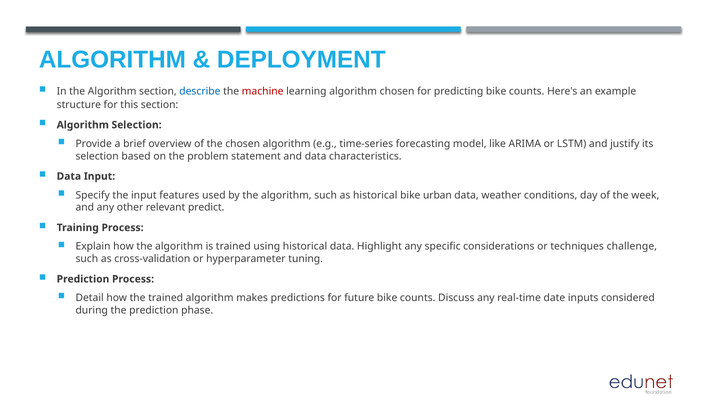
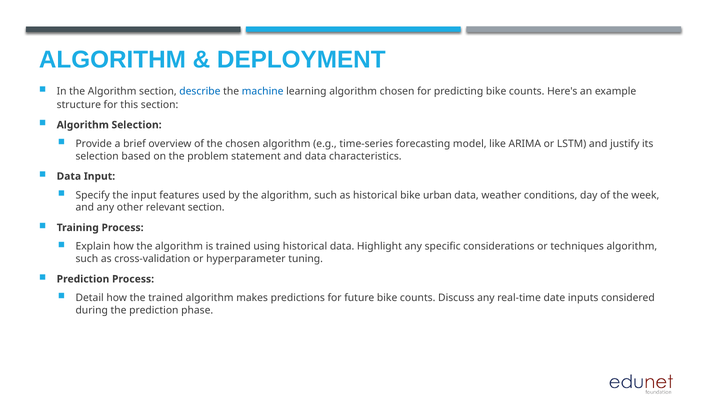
machine colour: red -> blue (263, 91)
relevant predict: predict -> section (206, 207)
techniques challenge: challenge -> algorithm (632, 246)
